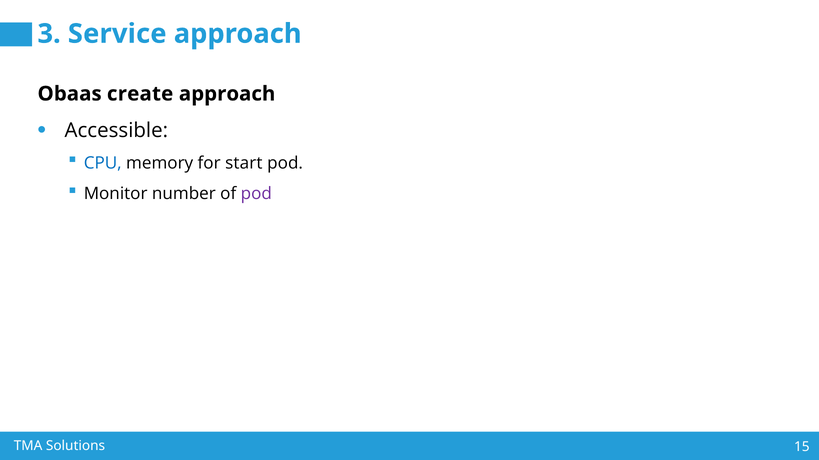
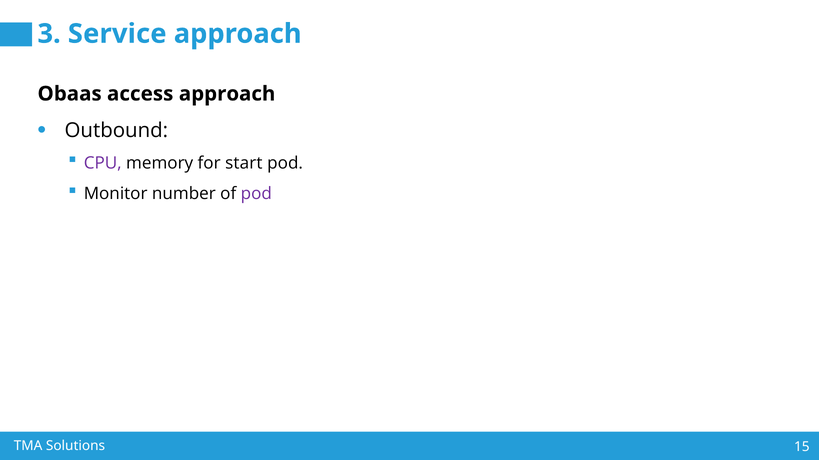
create: create -> access (140, 94)
Accessible: Accessible -> Outbound (116, 131)
CPU colour: blue -> purple (103, 163)
